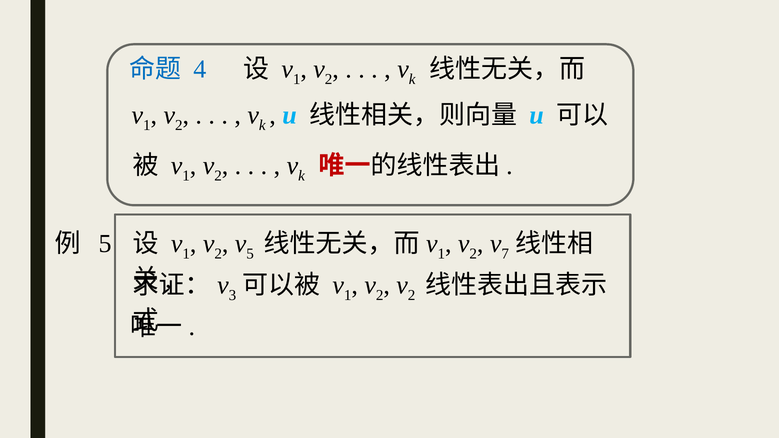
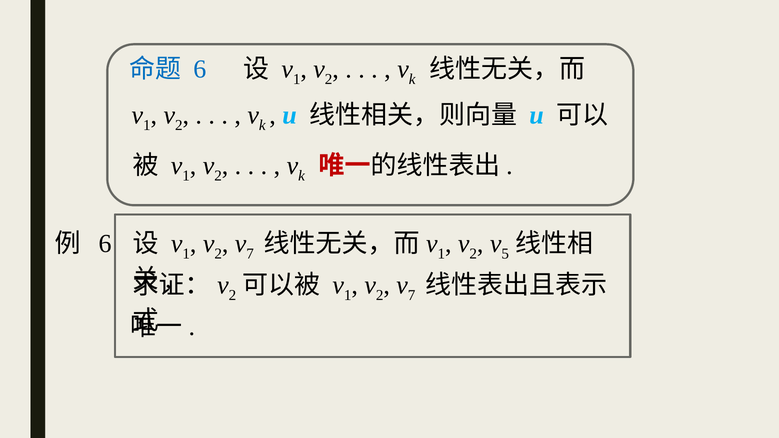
4: 4 -> 6 (200, 69)
5: 5 -> 6 (105, 244)
5: 5 -> 7 (250, 254)
7: 7 -> 5 (505, 254)
3: 3 -> 2 (233, 295)
2: 2 -> 7 (412, 295)
